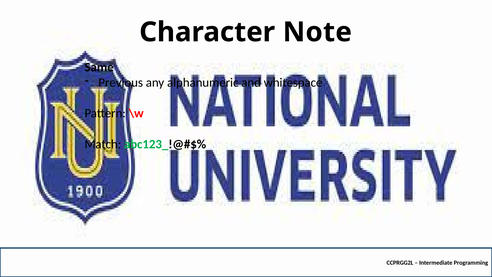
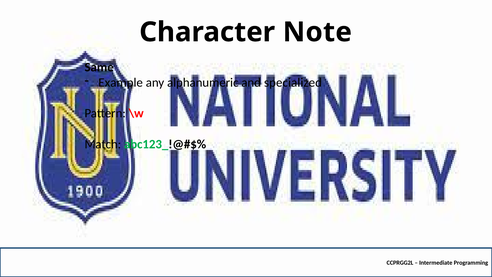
Previous: Previous -> Example (121, 83)
whitespace: whitespace -> specialized (293, 83)
